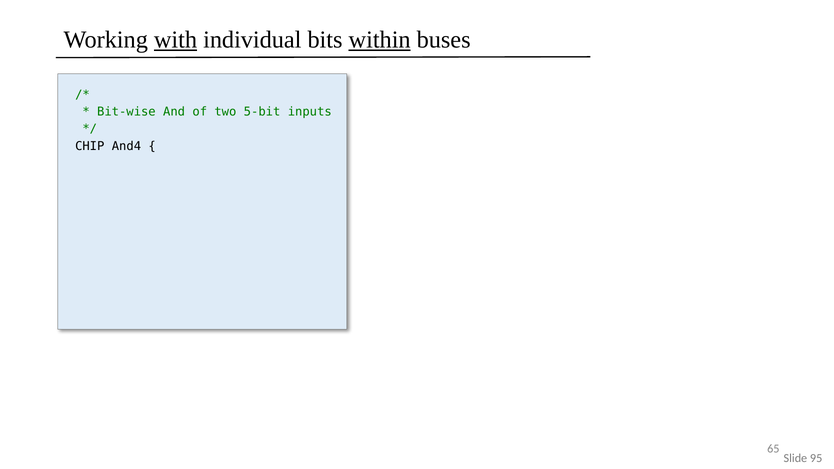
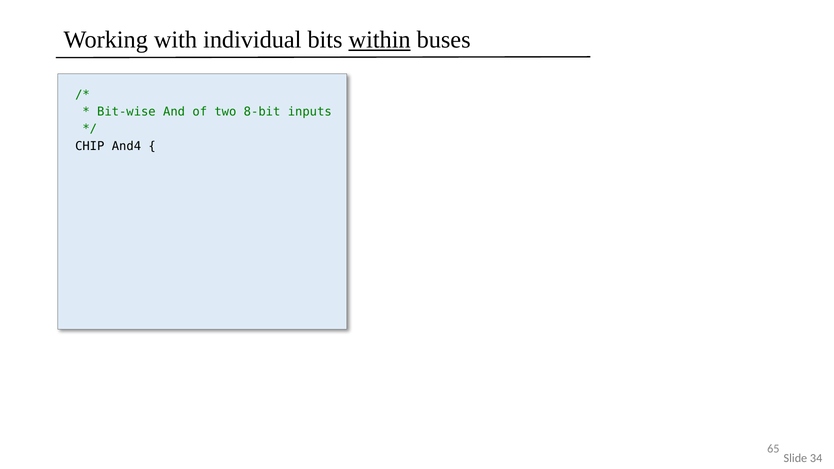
with underline: present -> none (175, 40)
5-bit: 5-bit -> 8-bit (262, 112)
95: 95 -> 34 (816, 458)
